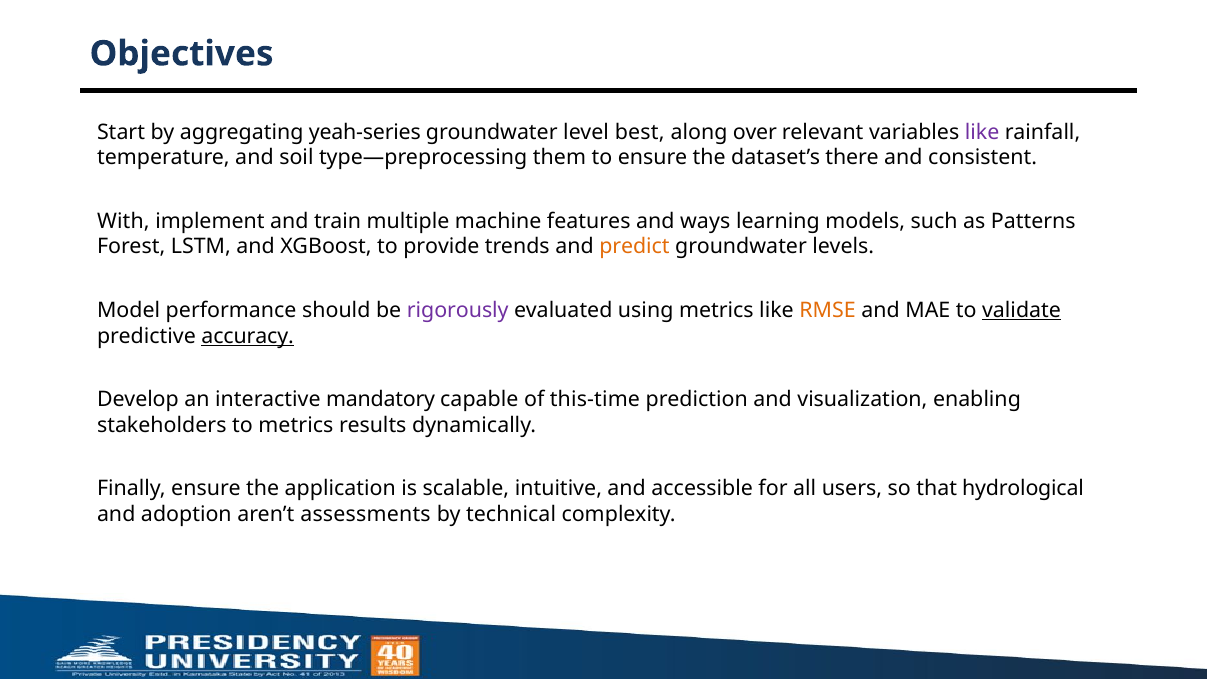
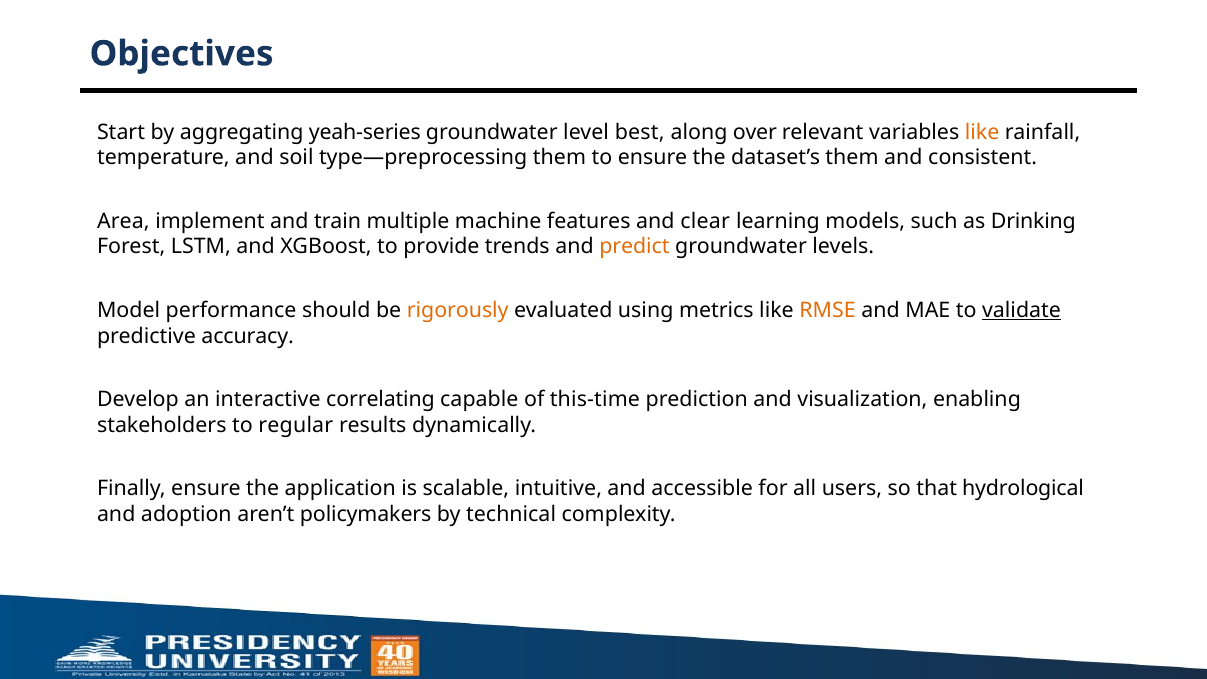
like colour: purple -> orange (982, 132)
dataset’s there: there -> them (852, 158)
With: With -> Area (123, 221)
ways: ways -> clear (705, 221)
Patterns: Patterns -> Drinking (1033, 221)
rigorously colour: purple -> orange (458, 310)
accuracy underline: present -> none (248, 336)
mandatory: mandatory -> correlating (381, 399)
to metrics: metrics -> regular (296, 425)
assessments: assessments -> policymakers (366, 514)
